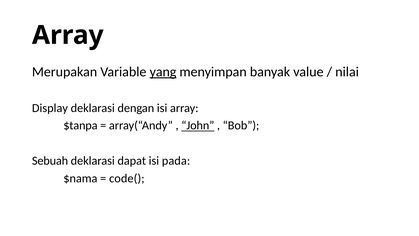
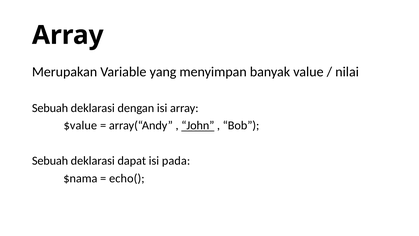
yang underline: present -> none (163, 72)
Display: Display -> Sebuah (50, 108)
$tanpa: $tanpa -> $value (80, 125)
code(: code( -> echo( (127, 178)
